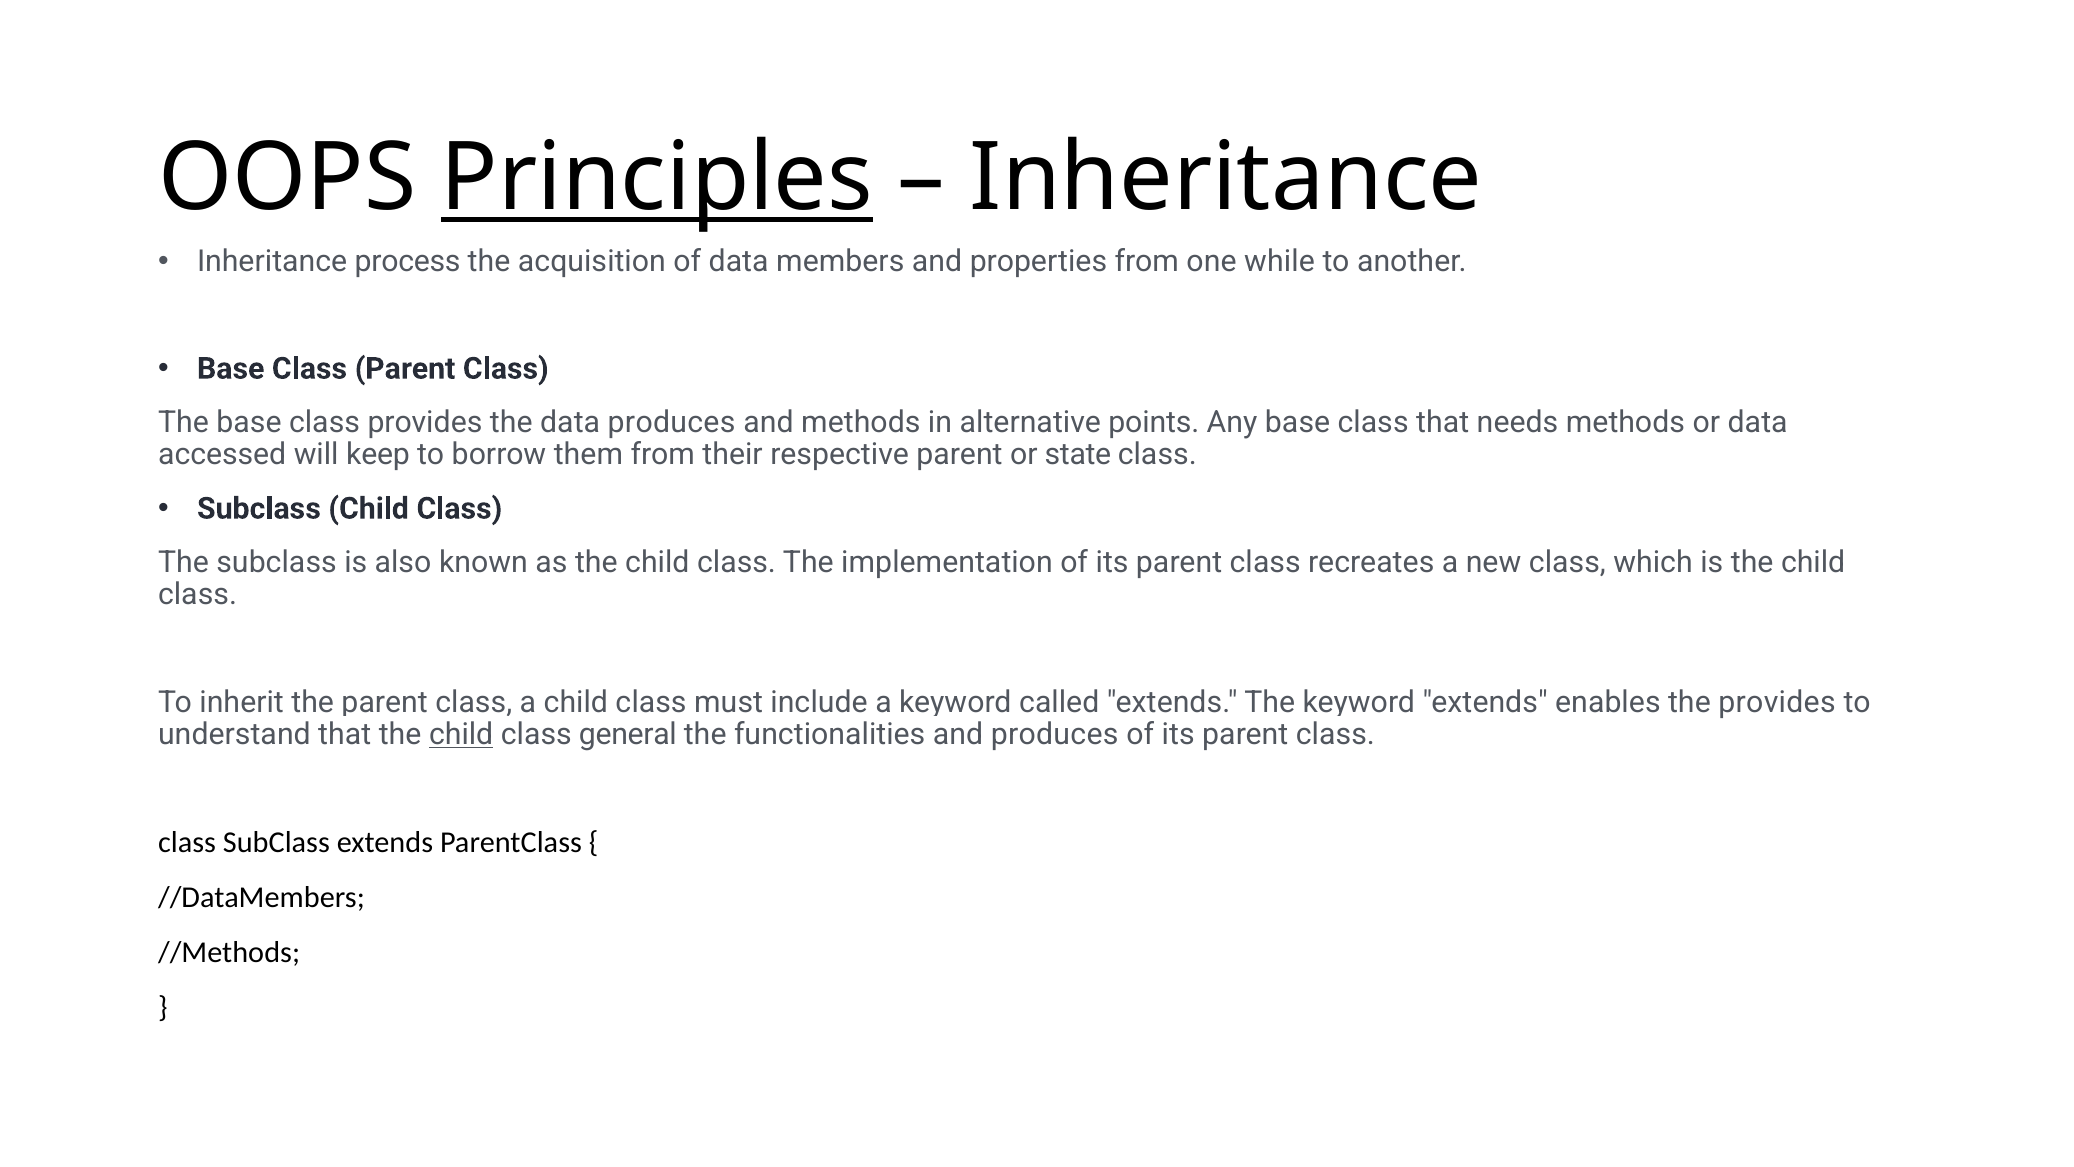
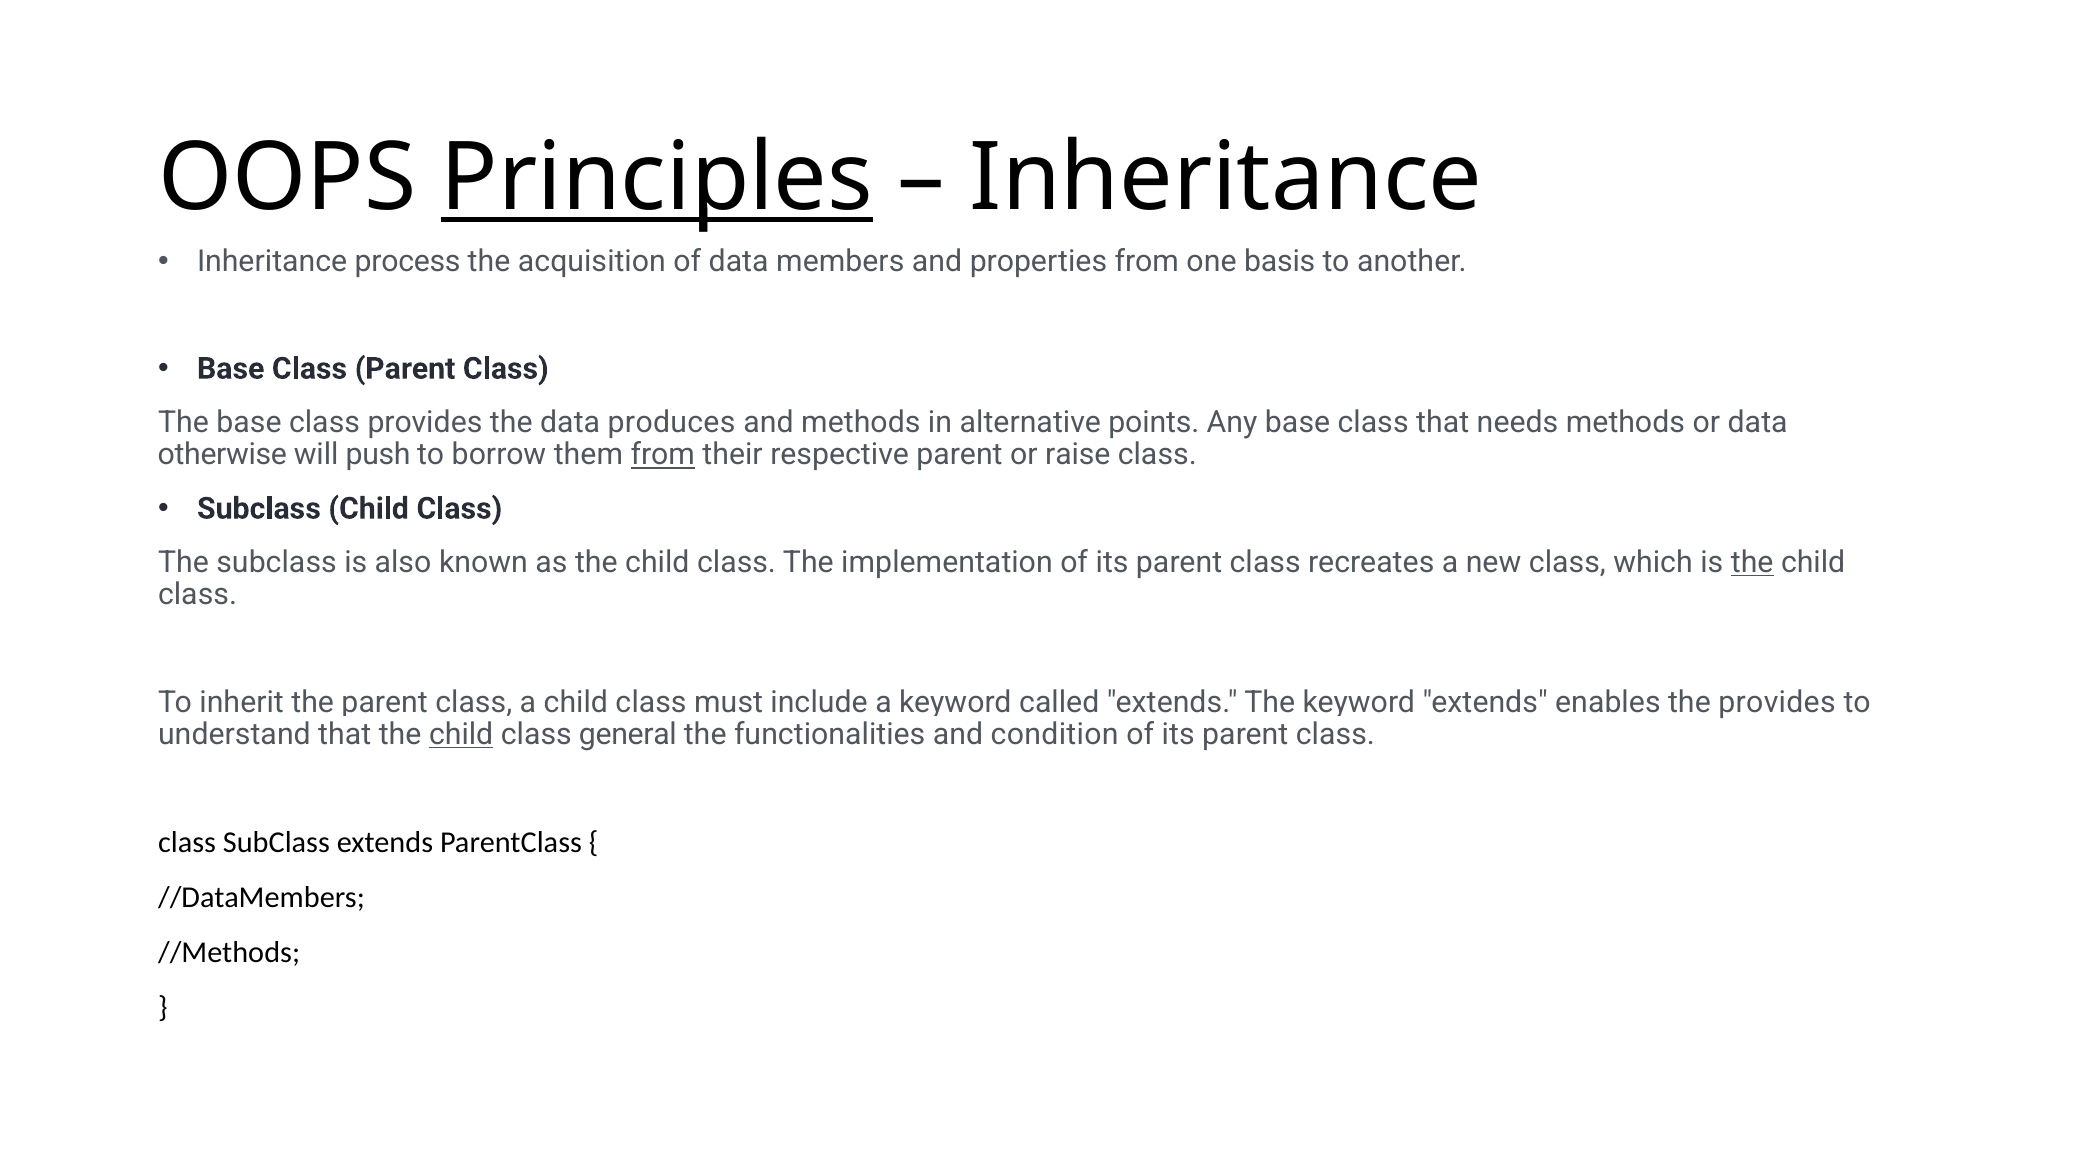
while: while -> basis (1280, 261)
accessed: accessed -> otherwise (222, 455)
keep: keep -> push (378, 455)
from underline: none -> present (663, 455)
state: state -> raise (1078, 455)
the underline: none -> present (1752, 562)
and produces: produces -> condition (1055, 734)
